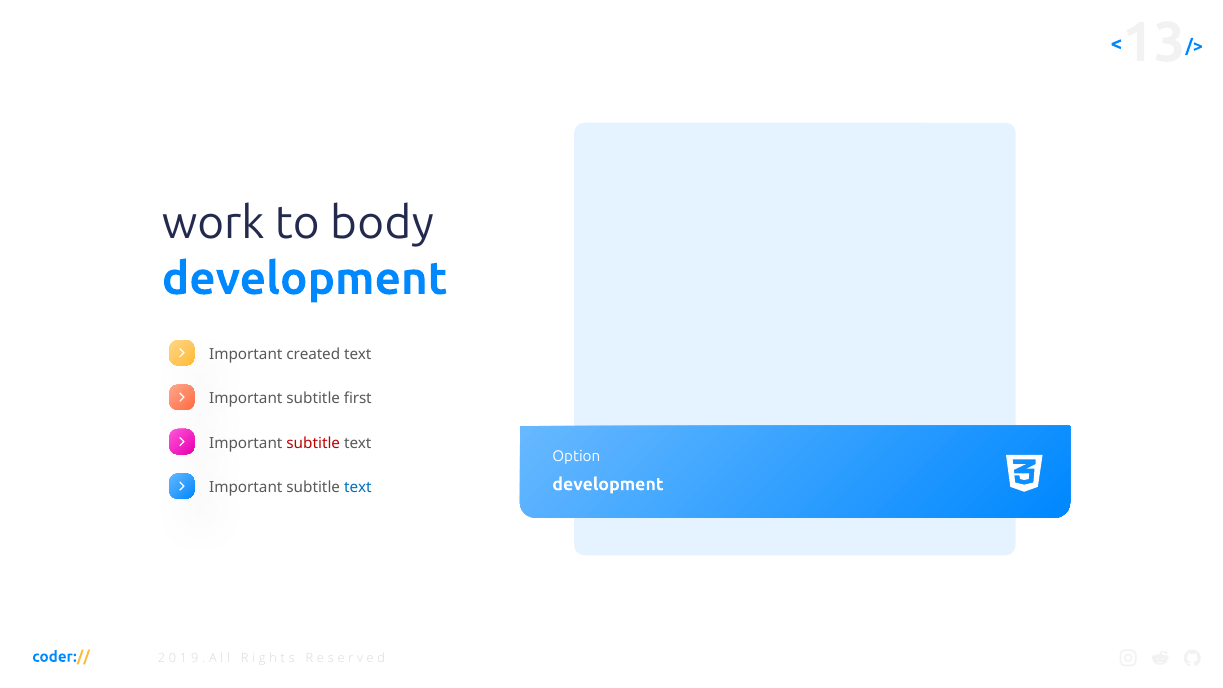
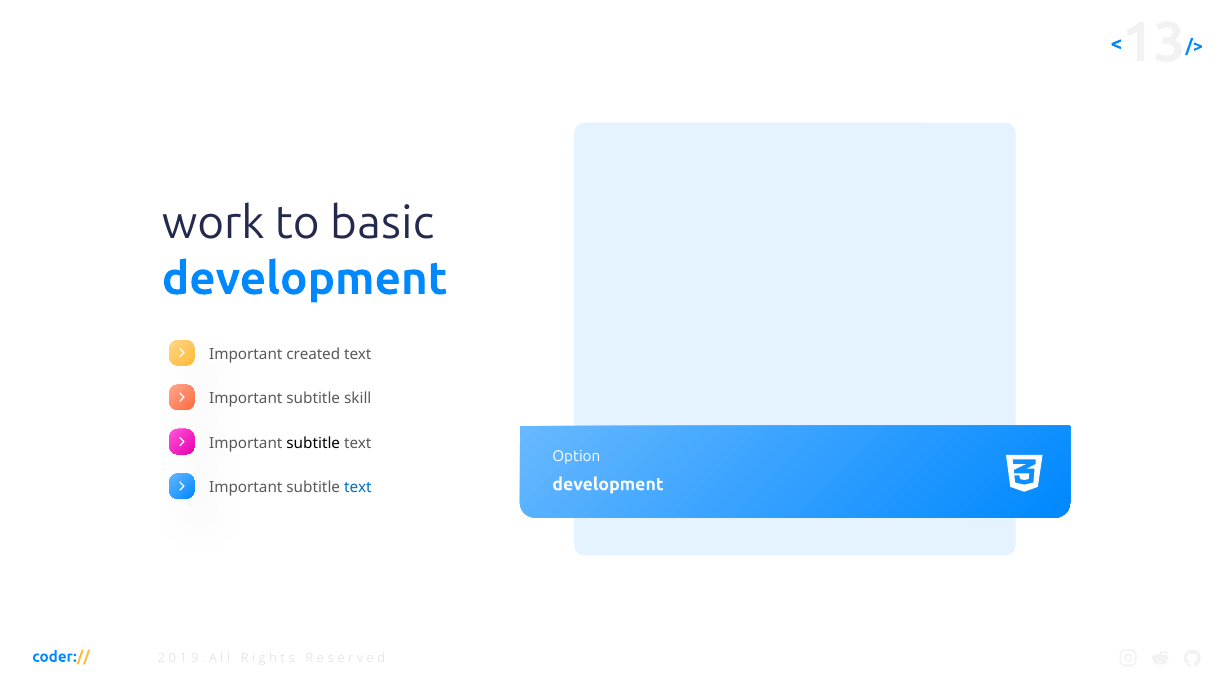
body: body -> basic (382, 224)
first: first -> skill (358, 399)
subtitle colour: red -> black (313, 443)
